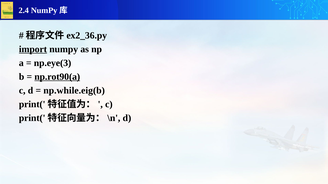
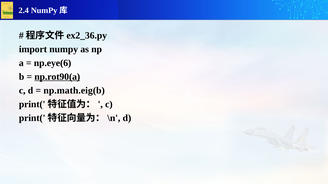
import underline: present -> none (33, 49)
np.eye(3: np.eye(3 -> np.eye(6 (53, 63)
np.while.eig(b: np.while.eig(b -> np.math.eig(b (74, 91)
